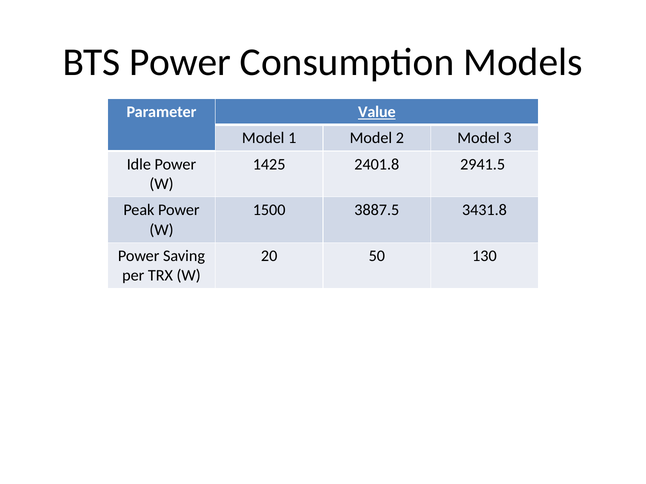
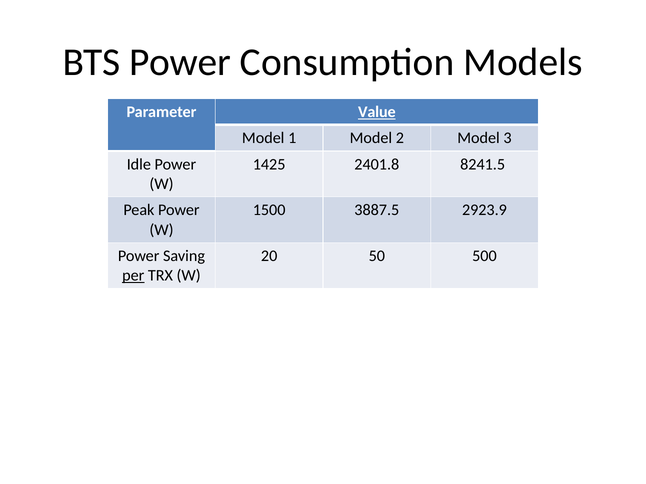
2941.5: 2941.5 -> 8241.5 (483, 164)
3431.8: 3431.8 -> 2923.9 (484, 210)
130: 130 -> 500 (484, 256)
per underline: none -> present (133, 276)
